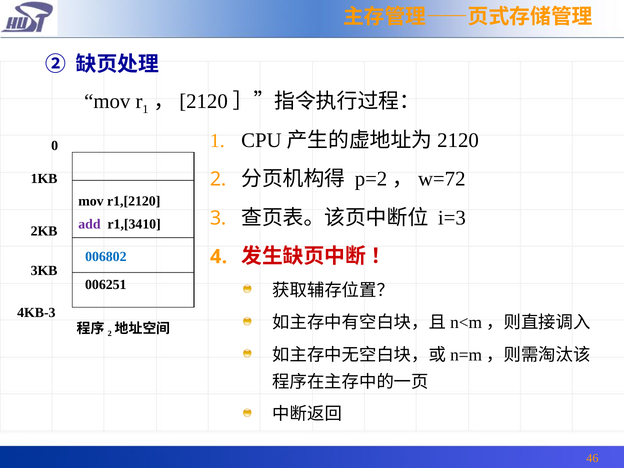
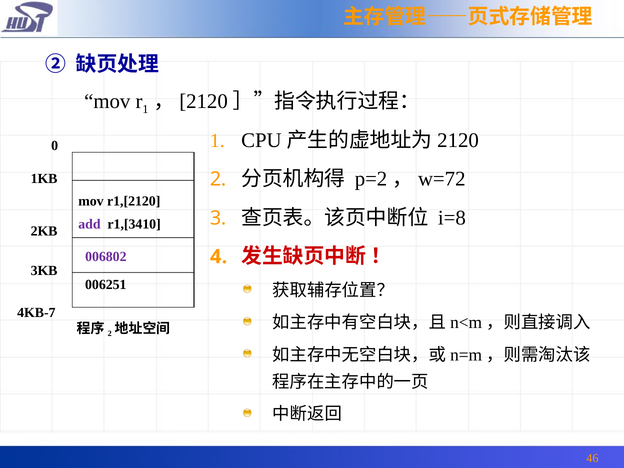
i=3: i=3 -> i=8 (452, 218)
006802 colour: blue -> purple (106, 257)
4KB-3: 4KB-3 -> 4KB-7 (36, 312)
